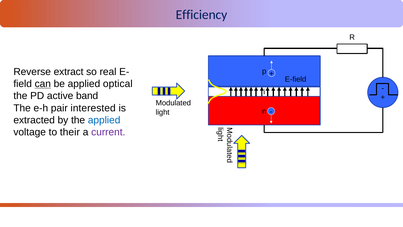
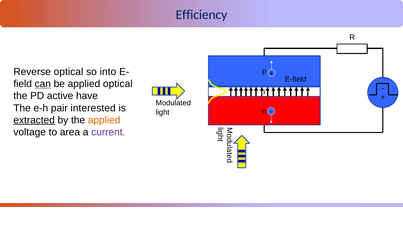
Reverse extract: extract -> optical (69, 72)
real: real -> into (108, 72)
band: band -> have (87, 96)
extracted underline: none -> present (34, 120)
applied colour: blue -> orange (104, 120)
their: their -> area (70, 132)
